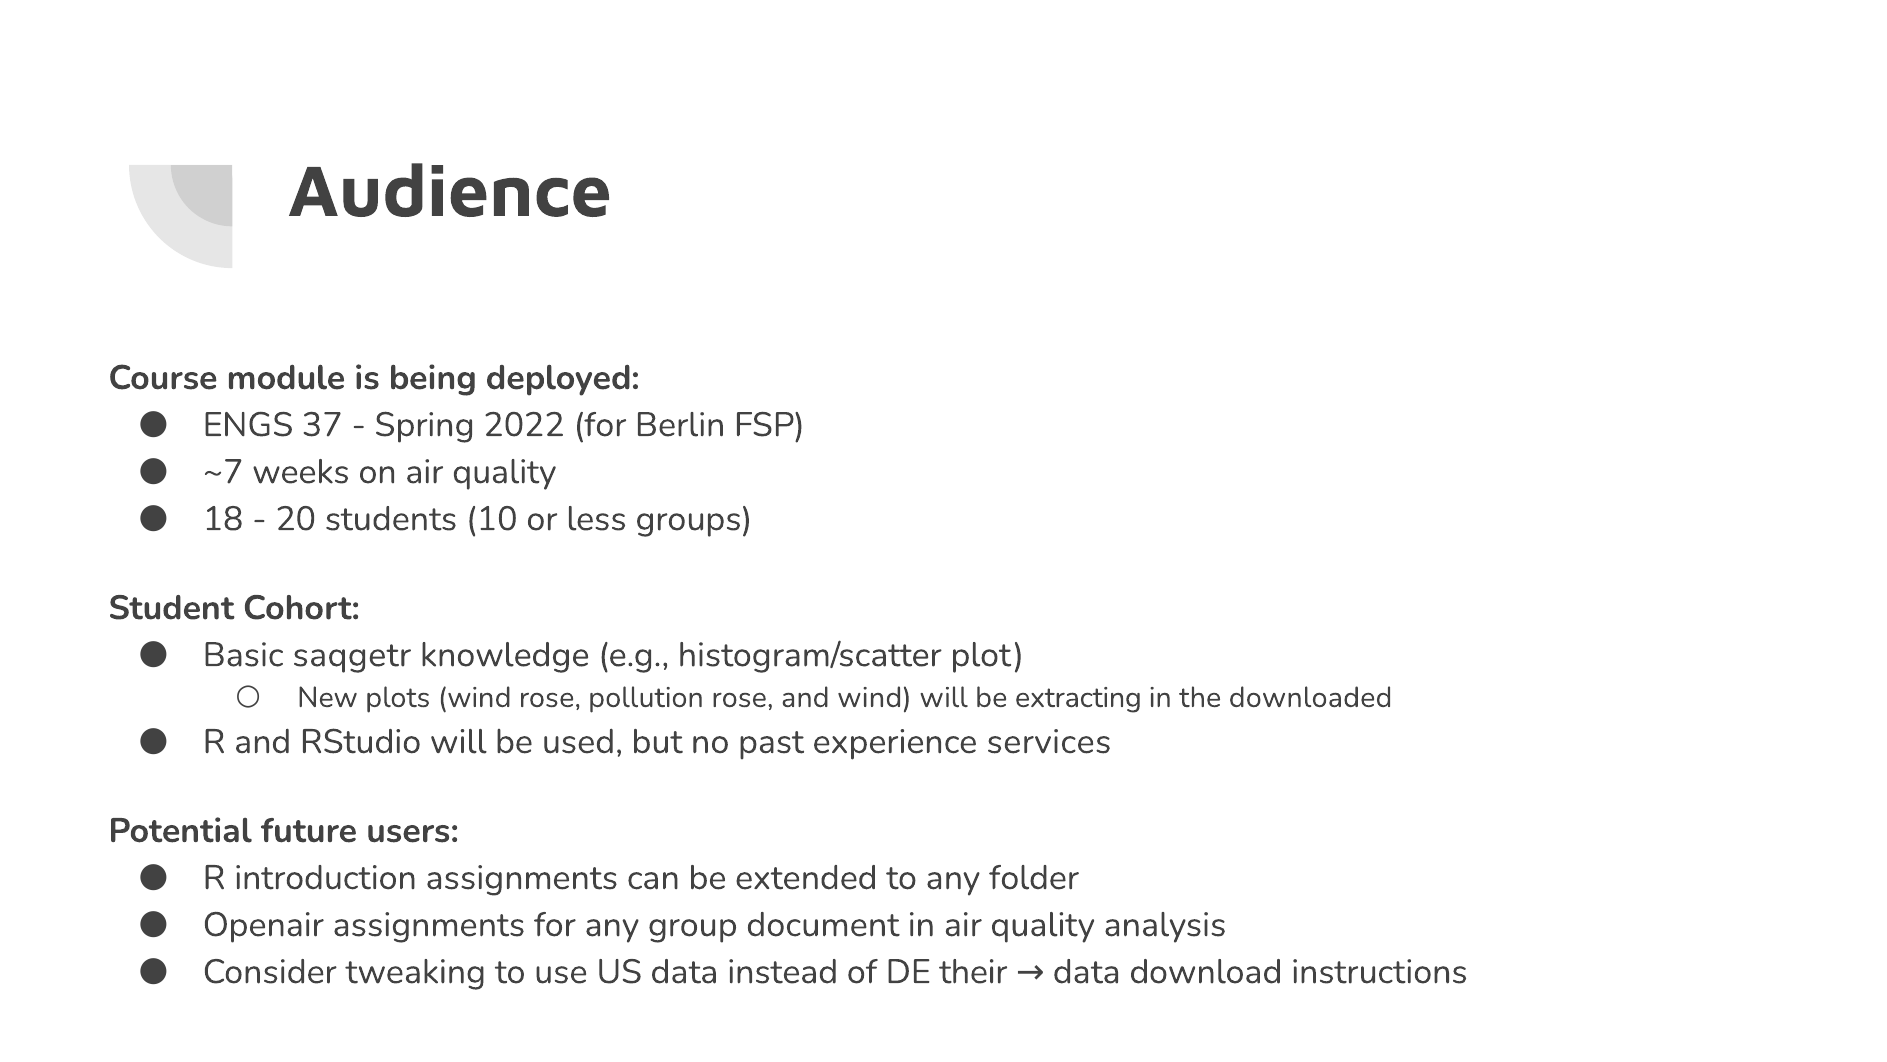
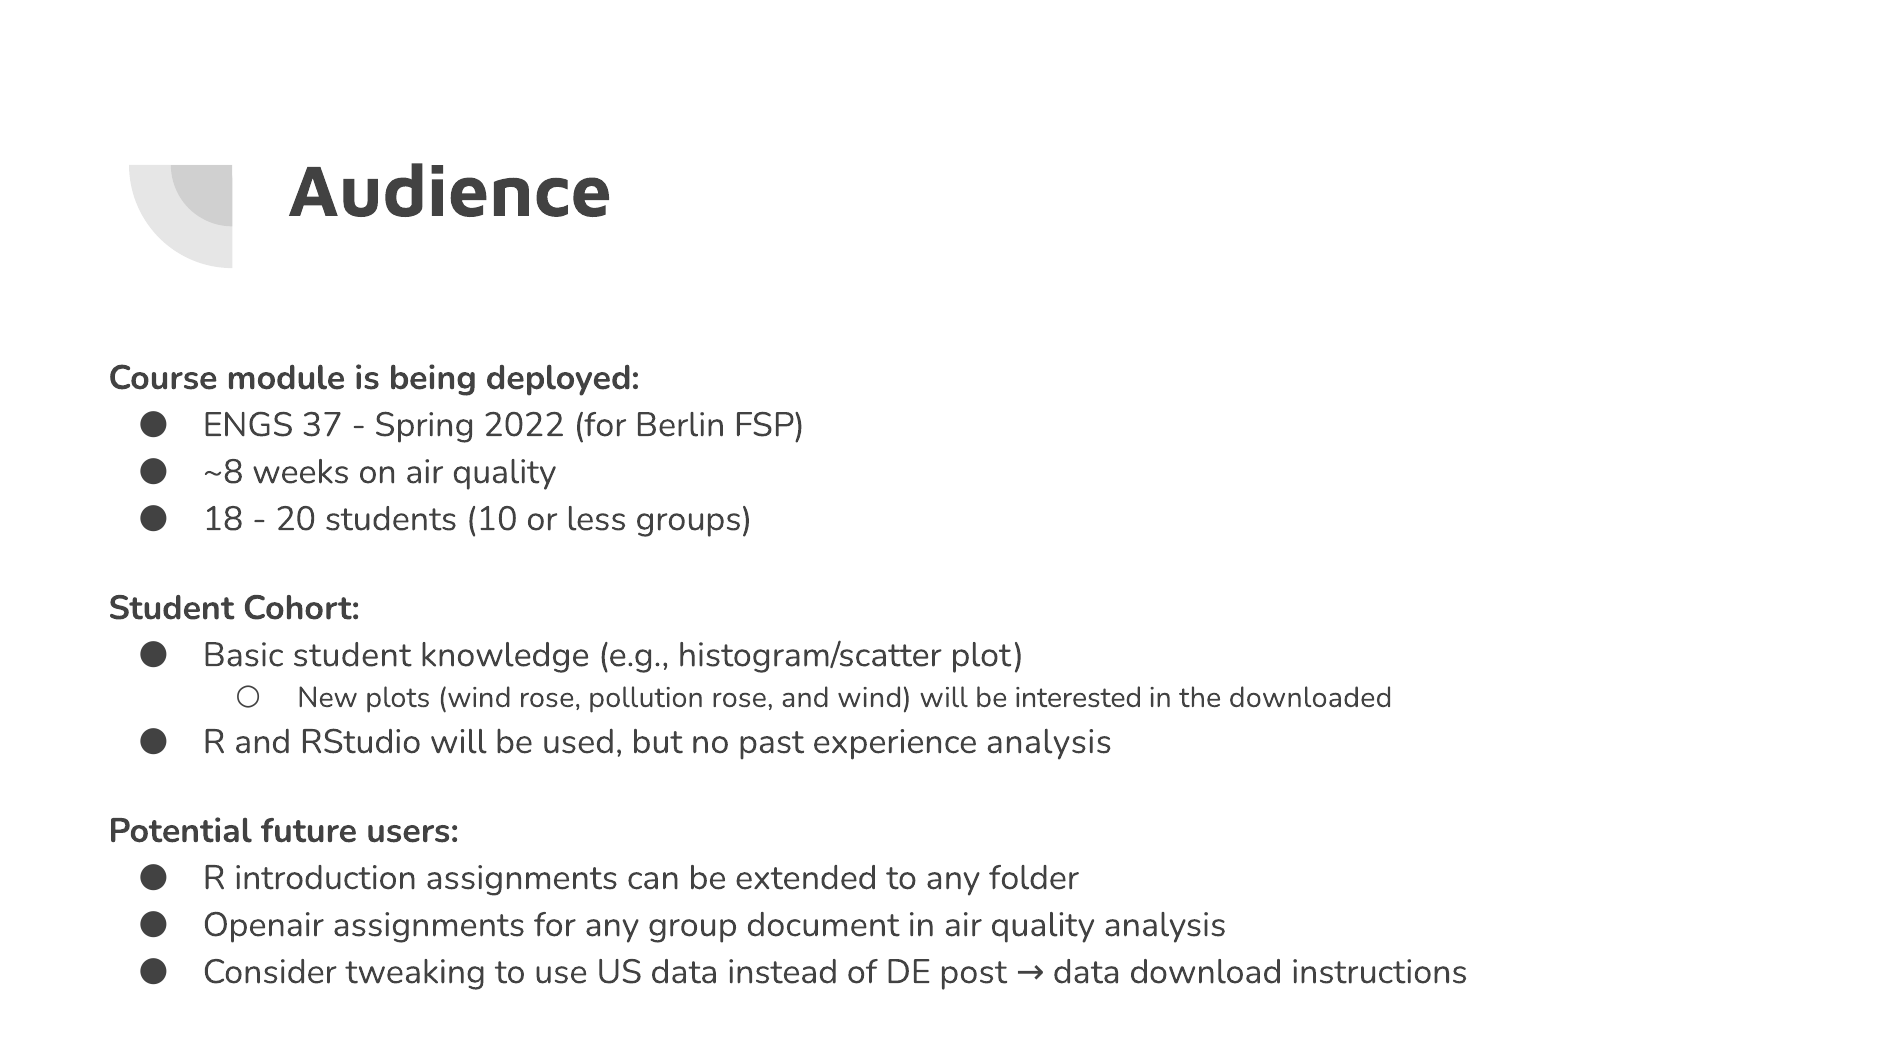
~7: ~7 -> ~8 (223, 472)
Basic saqgetr: saqgetr -> student (352, 655)
extracting: extracting -> interested (1078, 697)
experience services: services -> analysis (1049, 741)
their: their -> post (973, 971)
